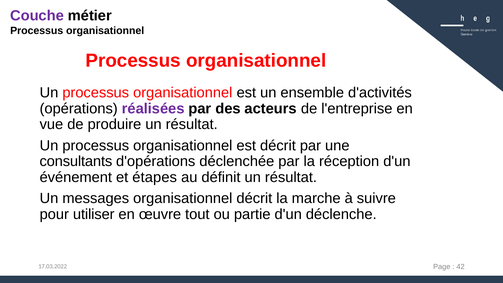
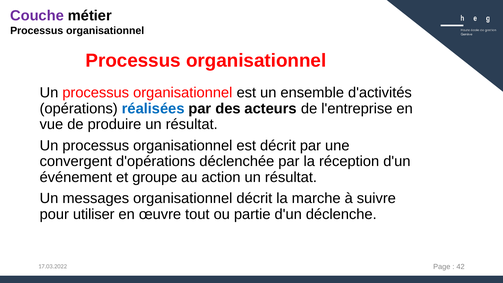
réalisées colour: purple -> blue (153, 109)
consultants: consultants -> convergent (76, 161)
étapes: étapes -> groupe (155, 177)
définit: définit -> action (221, 177)
